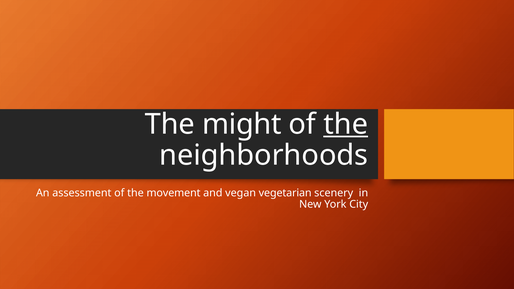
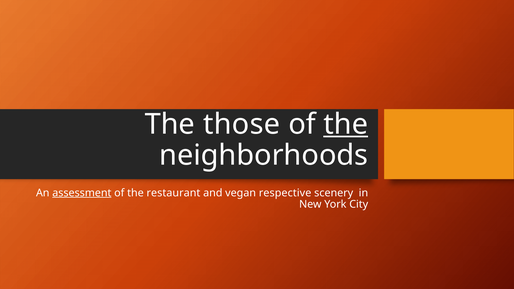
might: might -> those (242, 124)
assessment underline: none -> present (82, 193)
movement: movement -> restaurant (173, 193)
vegetarian: vegetarian -> respective (285, 193)
